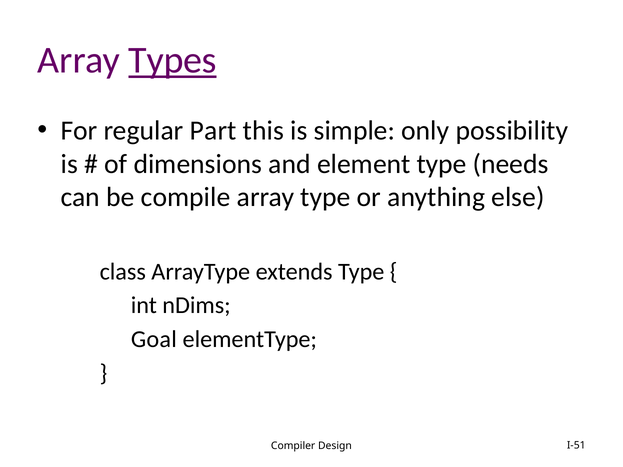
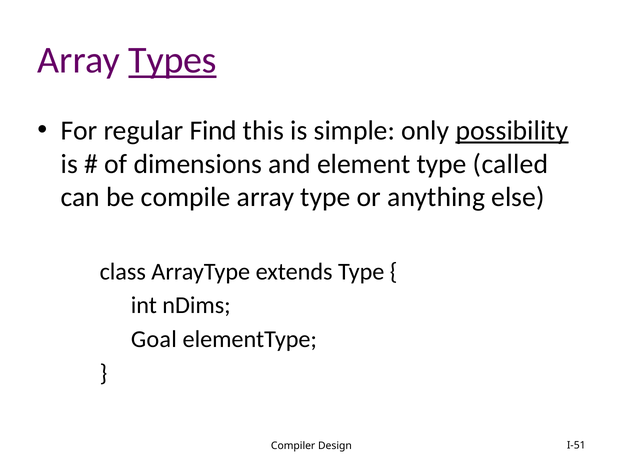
Part: Part -> Find (213, 131)
possibility underline: none -> present (512, 131)
needs: needs -> called (511, 164)
